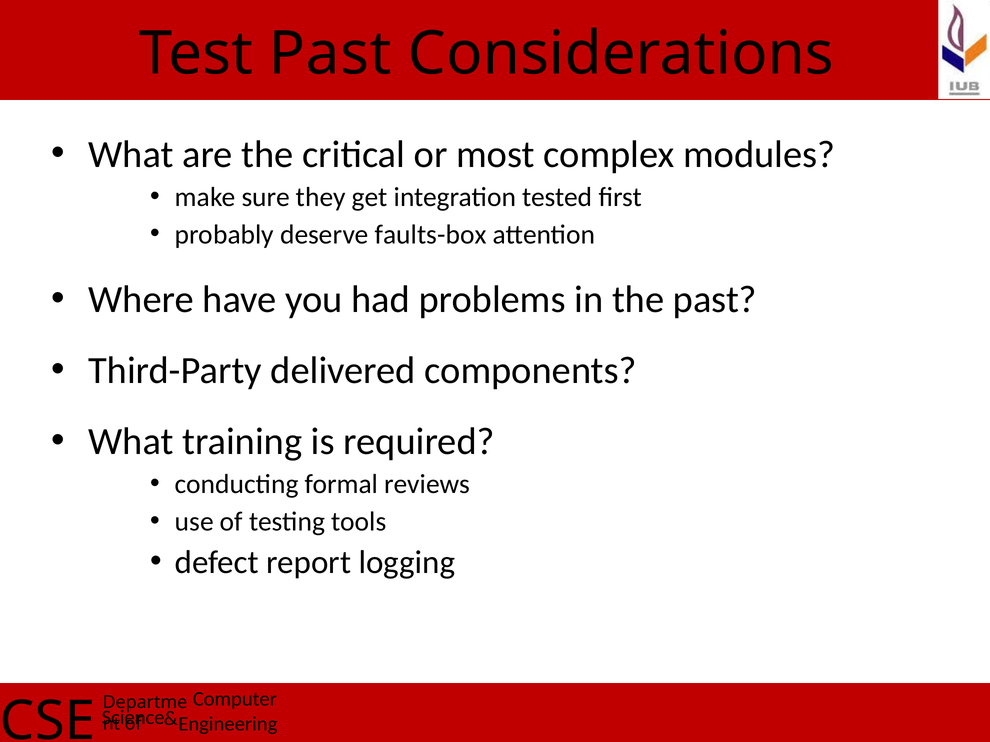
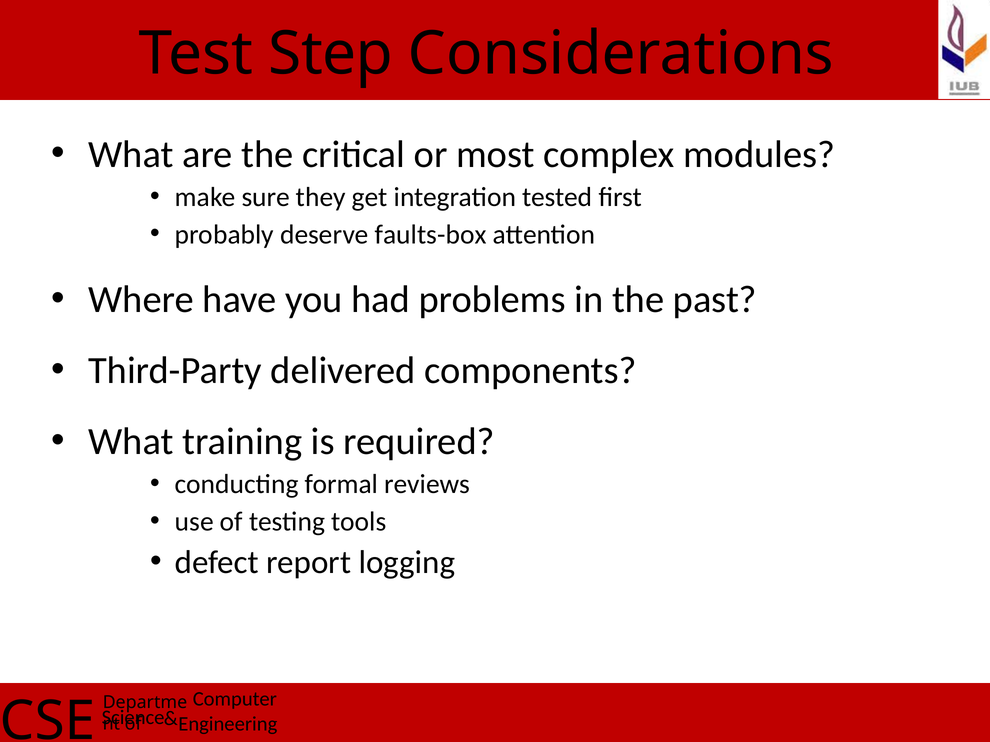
Test Past: Past -> Step (331, 54)
